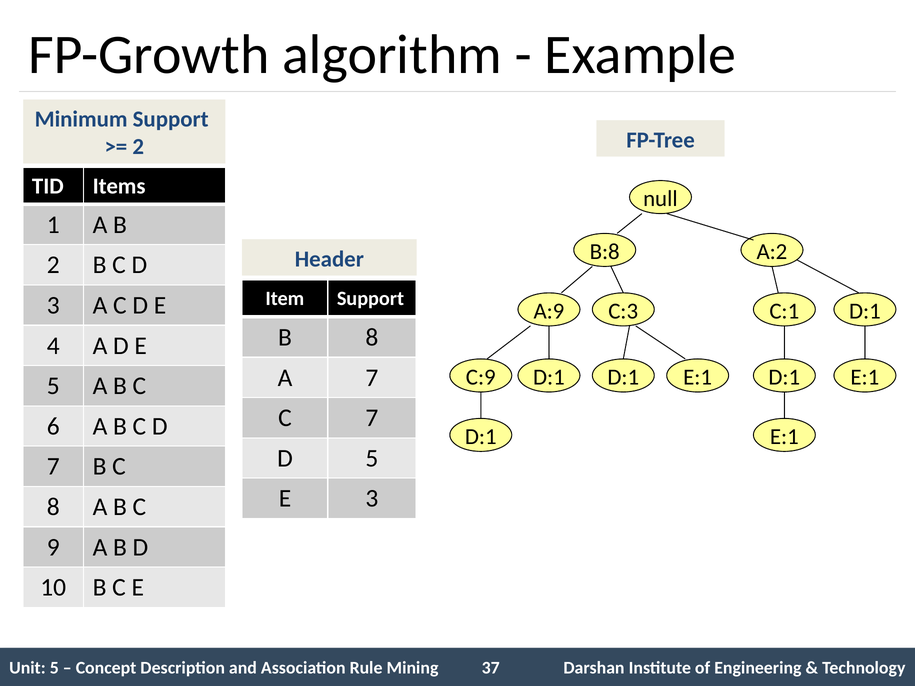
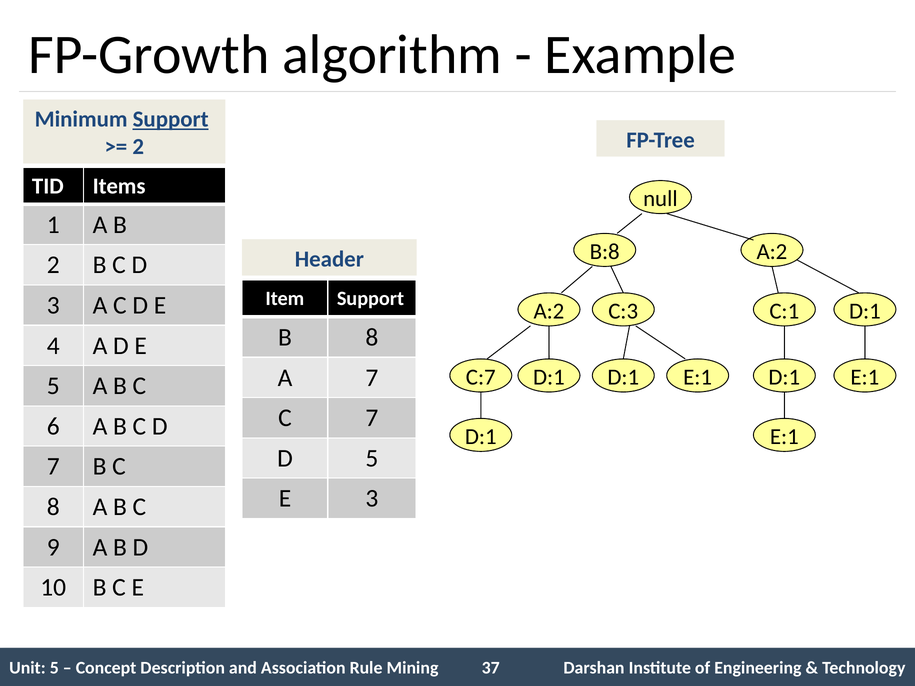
Support underline: none -> present (171, 119)
A:9: A:9 -> A:2 (549, 311)
C:9: C:9 -> C:7 (481, 377)
